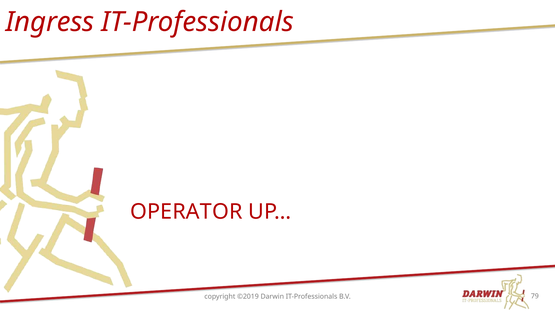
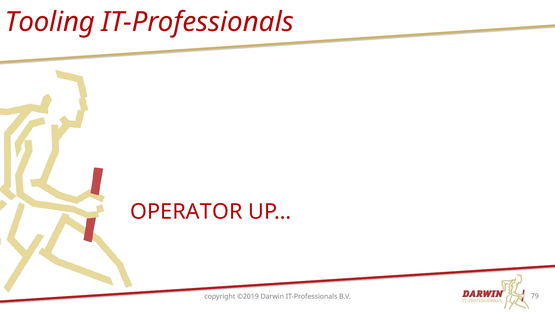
Ingress: Ingress -> Tooling (50, 22)
